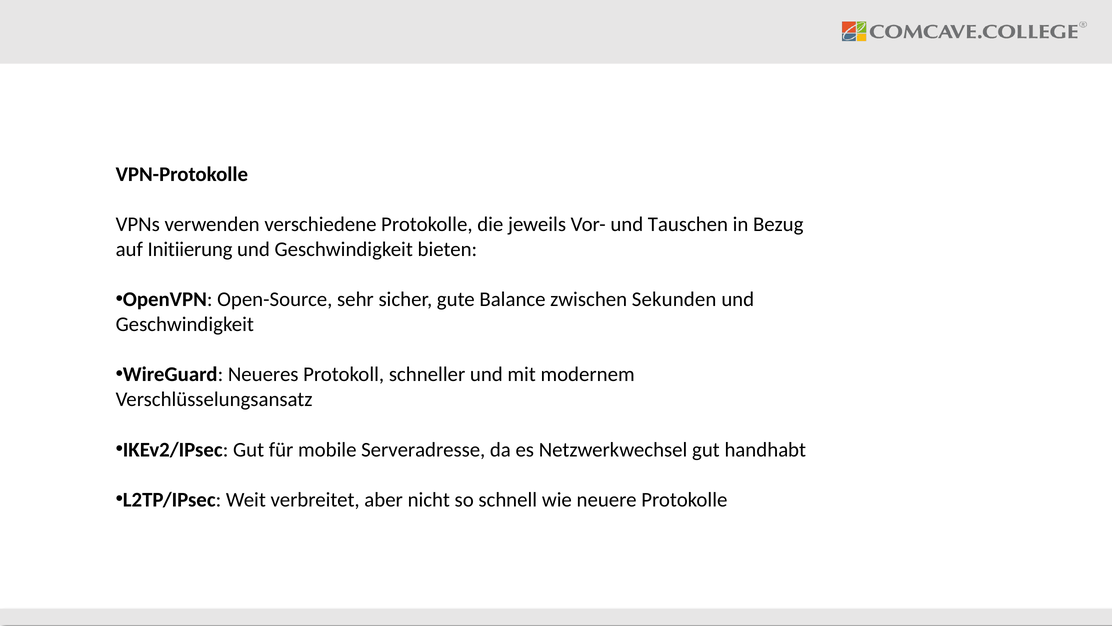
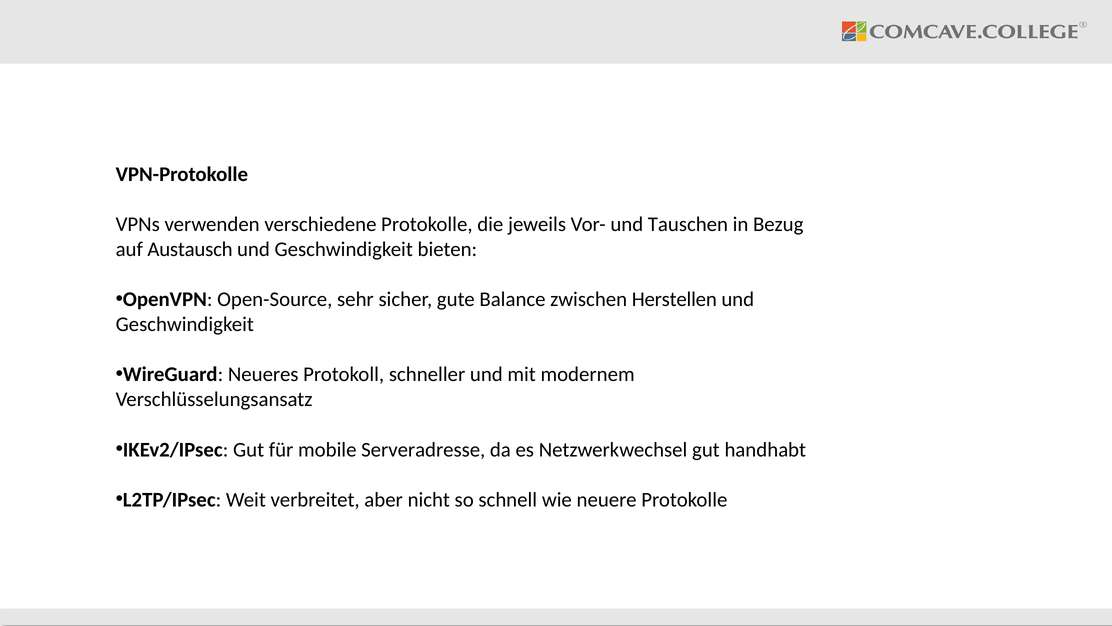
Initiierung: Initiierung -> Austausch (190, 249)
Sekunden: Sekunden -> Herstellen (674, 299)
